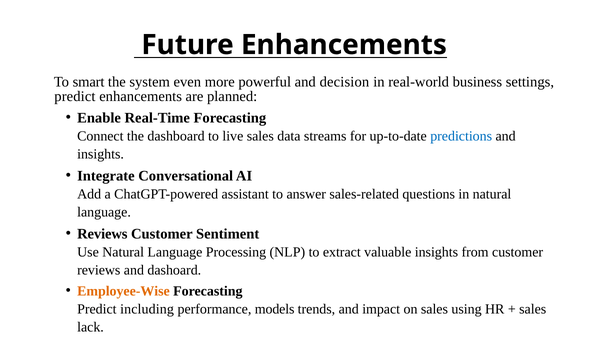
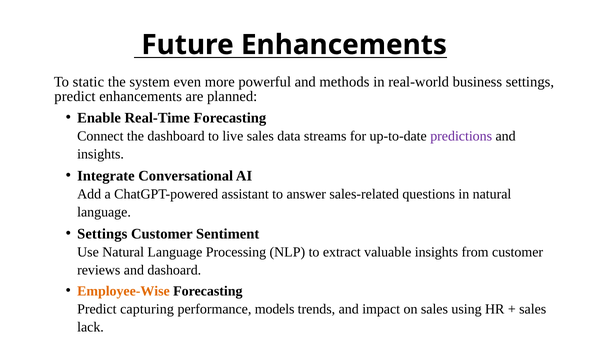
smart: smart -> static (88, 82)
decision: decision -> methods (344, 82)
predictions colour: blue -> purple (461, 136)
Reviews: Reviews -> Settings (102, 233)
including: including -> capturing (147, 309)
